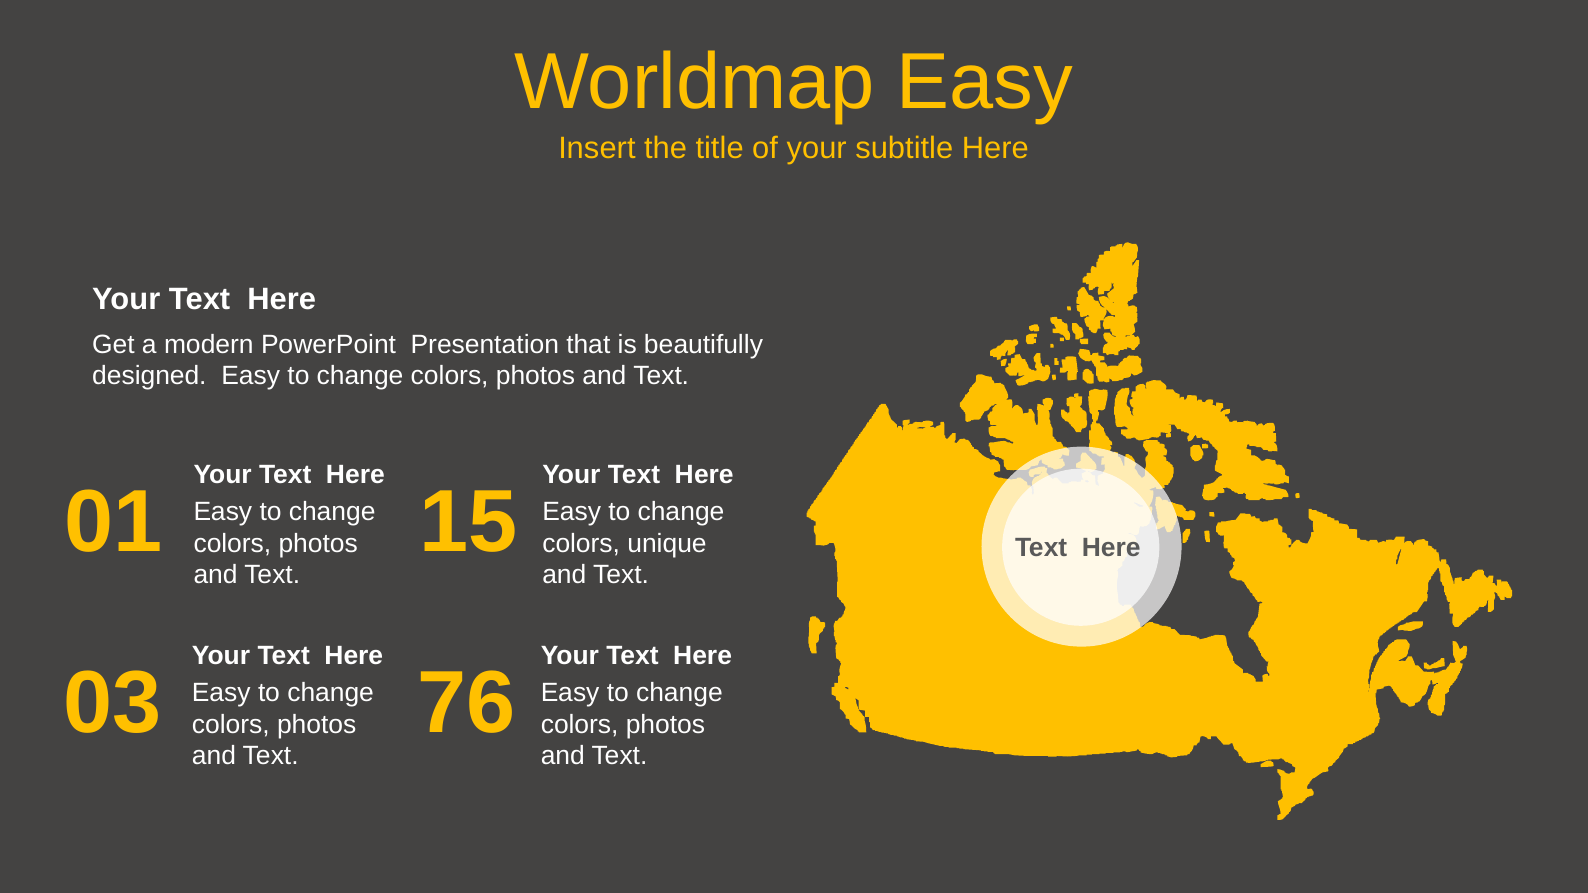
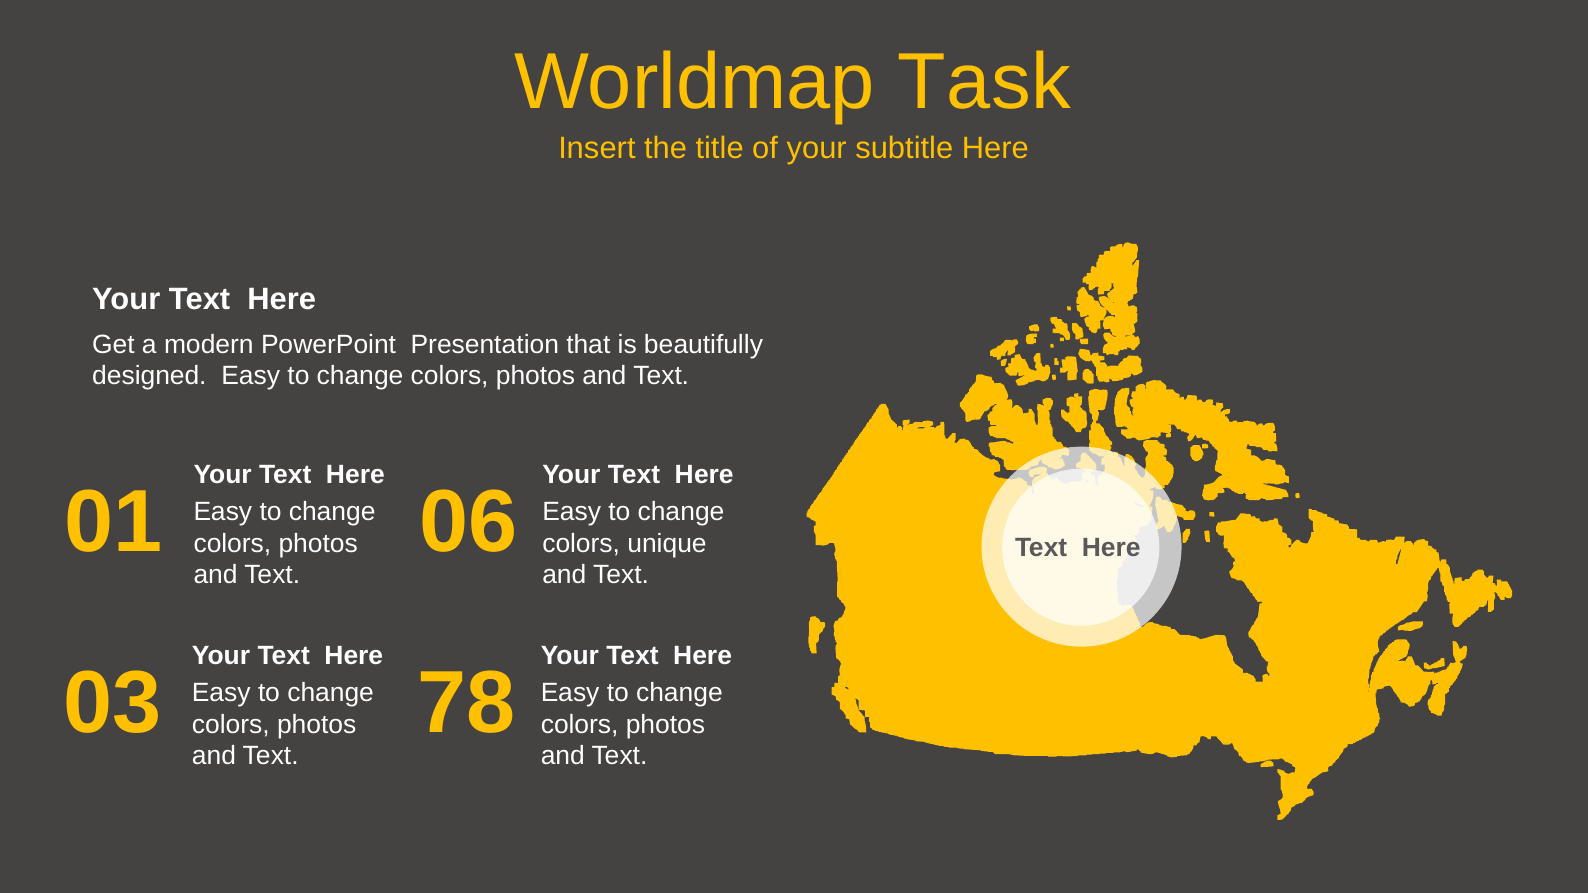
Worldmap Easy: Easy -> Task (984, 82)
15: 15 -> 06 (468, 522)
76: 76 -> 78 (467, 703)
